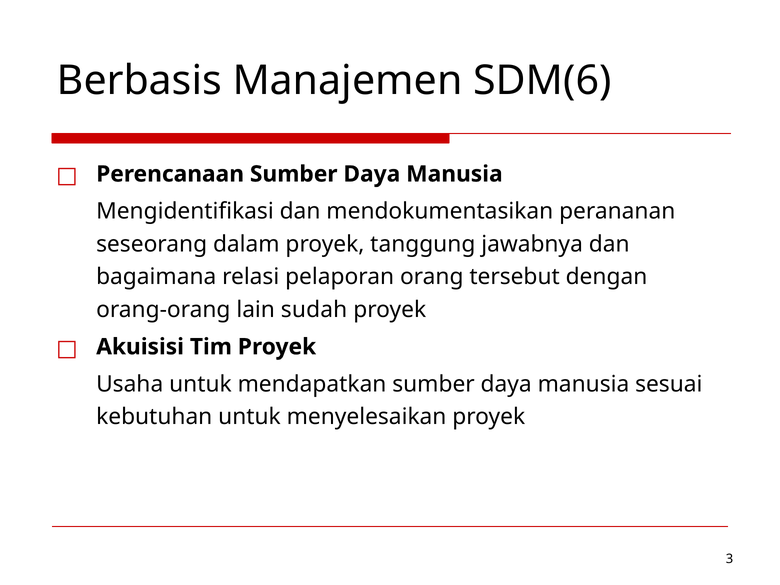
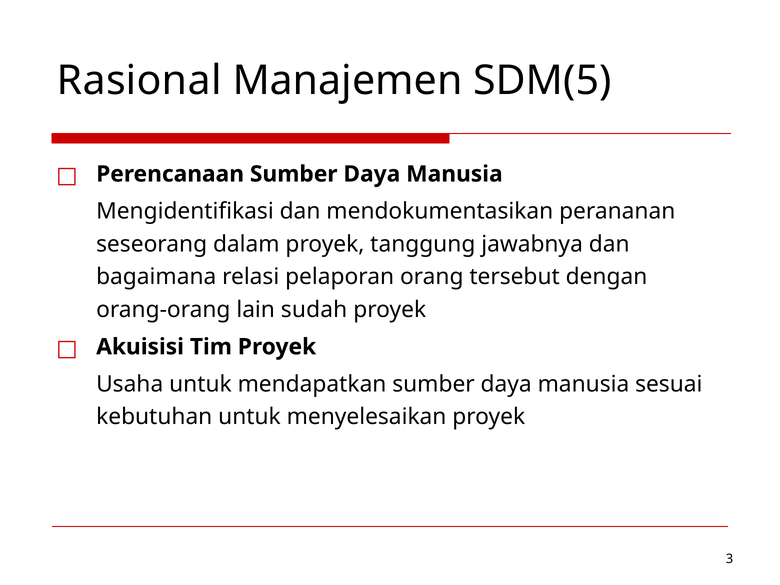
Berbasis: Berbasis -> Rasional (139, 81)
SDM(6: SDM(6 -> SDM(5 (542, 81)
